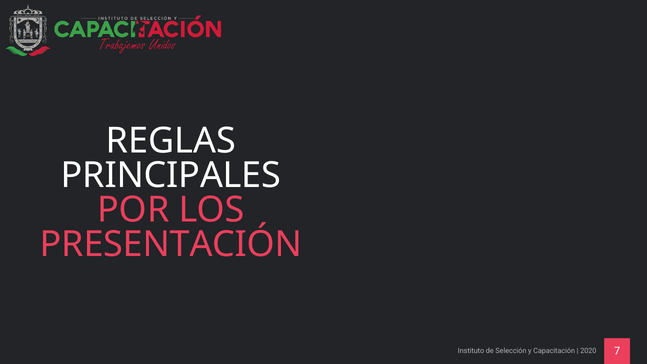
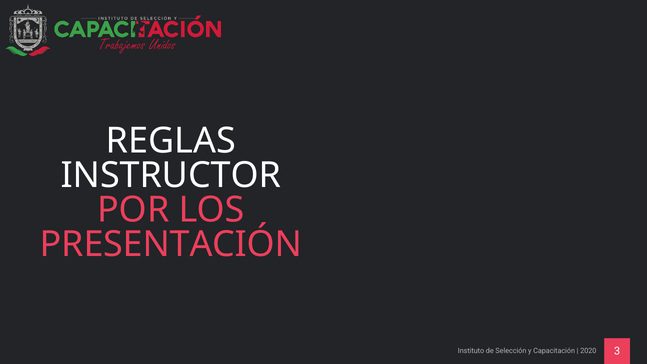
PRINCIPALES: PRINCIPALES -> INSTRUCTOR (171, 175)
7: 7 -> 3 (617, 351)
